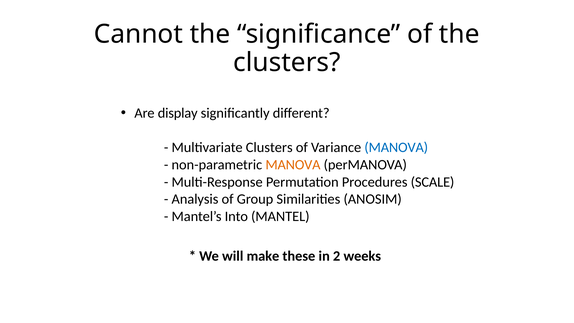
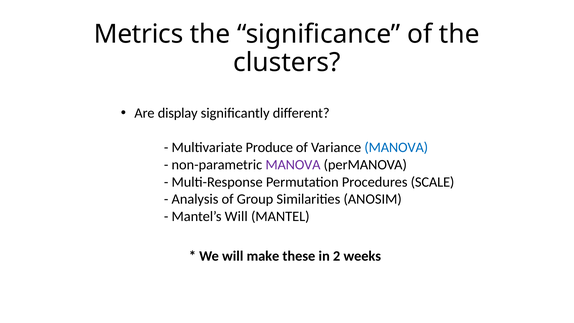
Cannot: Cannot -> Metrics (139, 34)
Multivariate Clusters: Clusters -> Produce (269, 148)
MANOVA colour: orange -> purple (293, 165)
Mantel’s Into: Into -> Will (236, 216)
